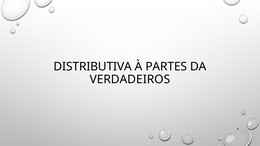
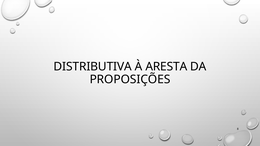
PARTES: PARTES -> ARESTA (166, 67)
VERDADEIROS: VERDADEIROS -> PROPOSIÇÕES (130, 79)
